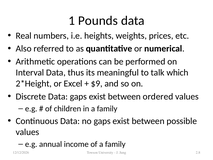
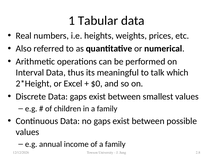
Pounds: Pounds -> Tabular (98, 21)
$9: $9 -> $0 (97, 83)
ordered: ordered -> smallest (158, 96)
